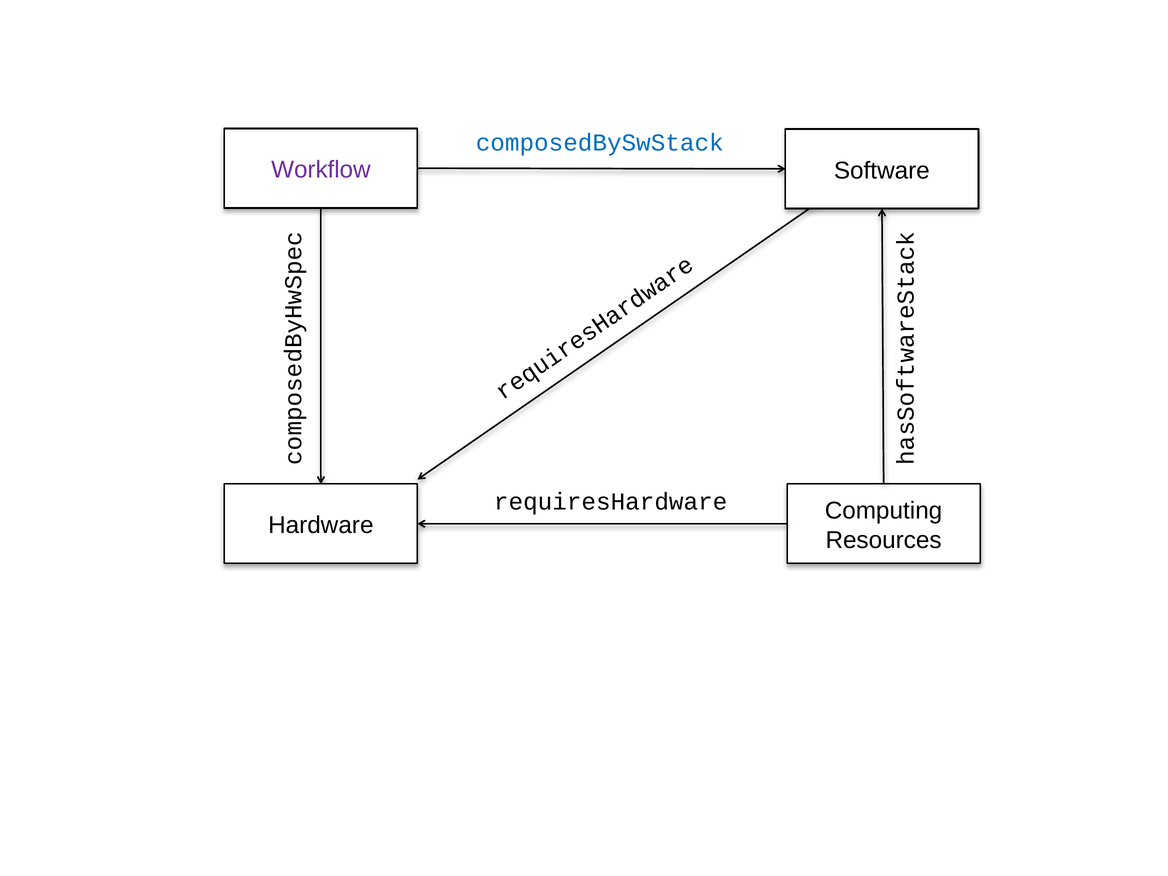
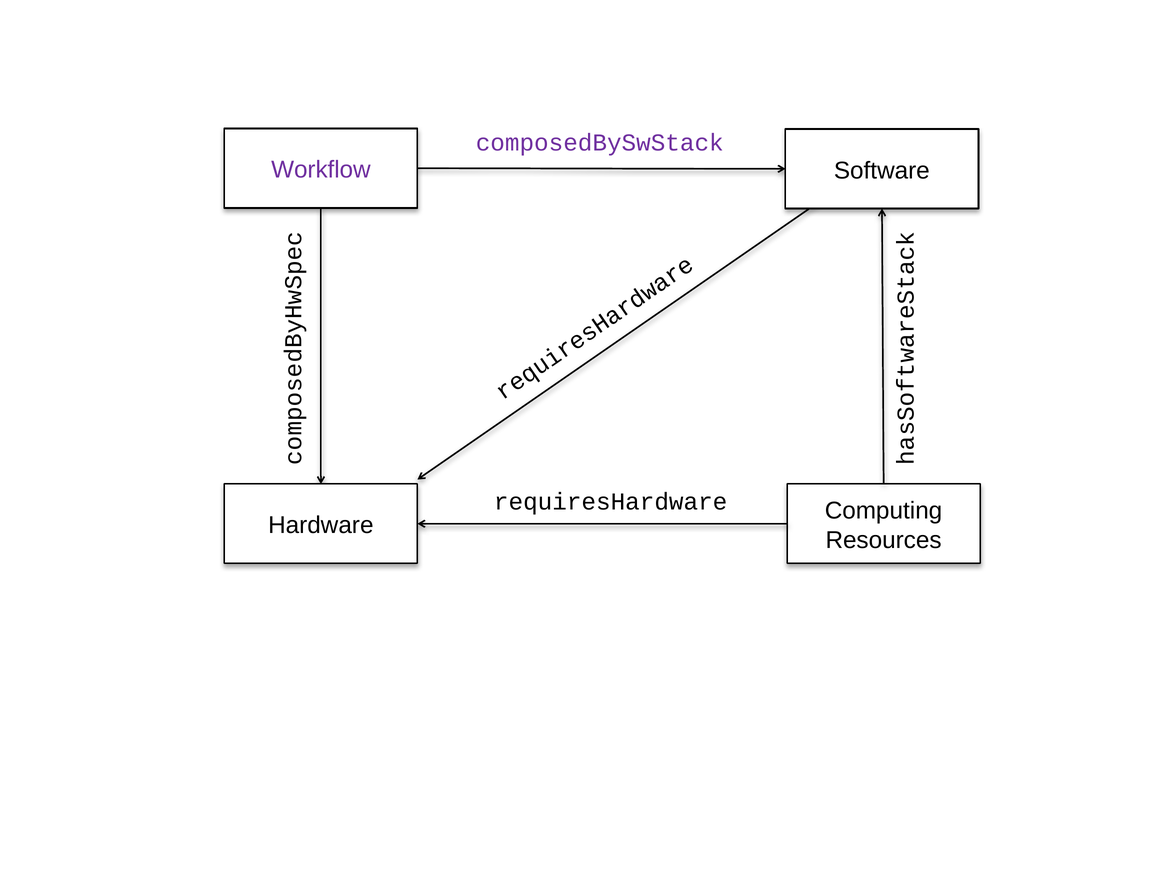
composedBySwStack colour: blue -> purple (600, 143)
